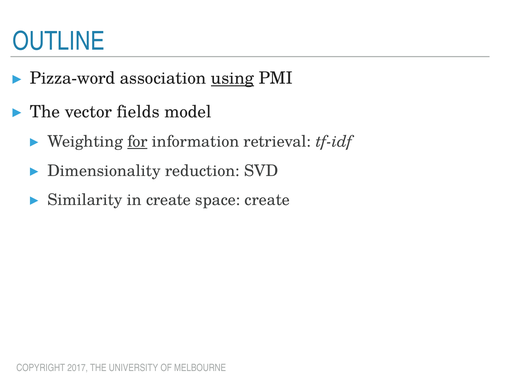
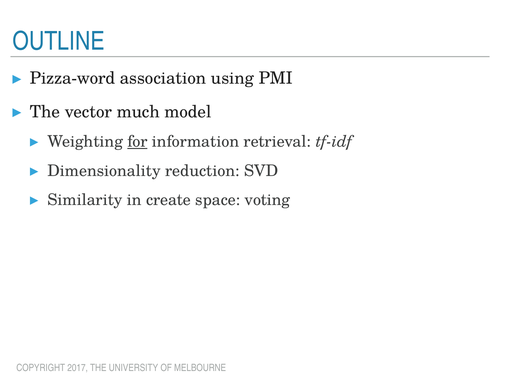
using underline: present -> none (232, 78)
fields: fields -> much (138, 112)
space create: create -> voting (267, 200)
